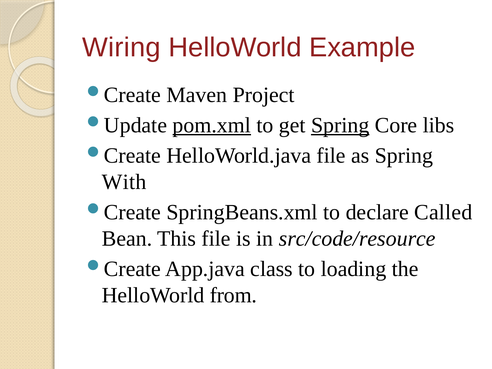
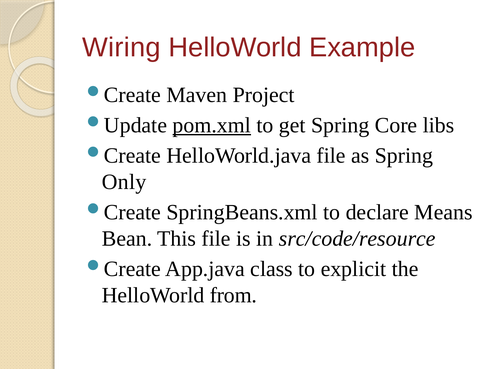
Spring underline: present -> none (340, 125)
With: With -> Only (124, 182)
Called: Called -> Means (443, 212)
loading: loading -> explicit (353, 269)
